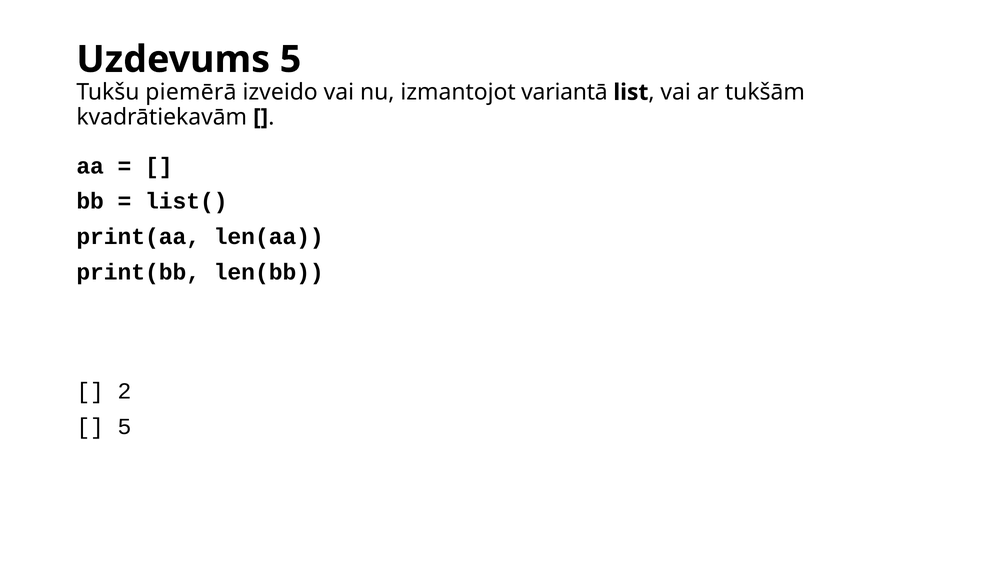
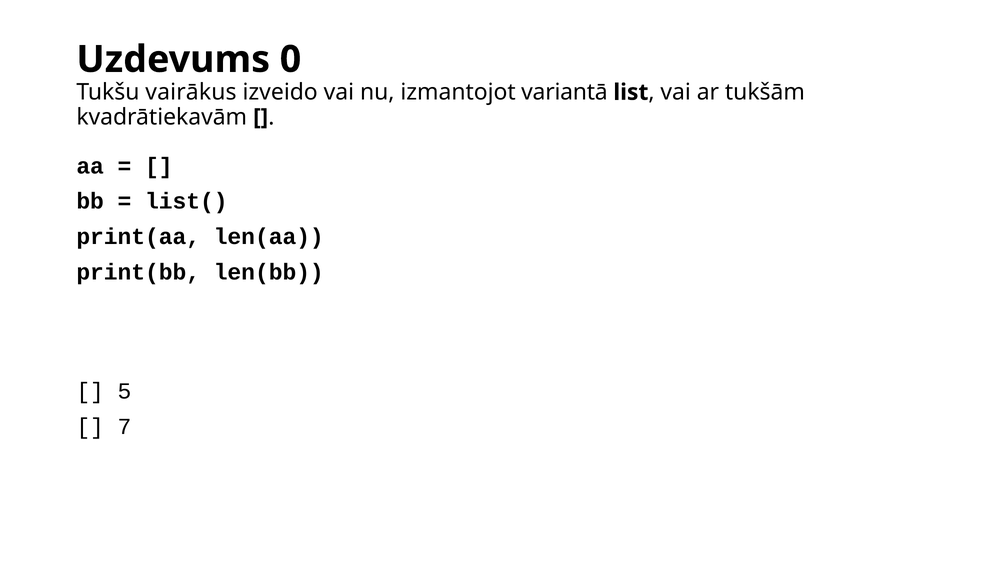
Uzdevums 5: 5 -> 0 (290, 59)
piemērā: piemērā -> vairākus (191, 92)
2: 2 -> 5 (124, 391)
5: 5 -> 7 (124, 426)
